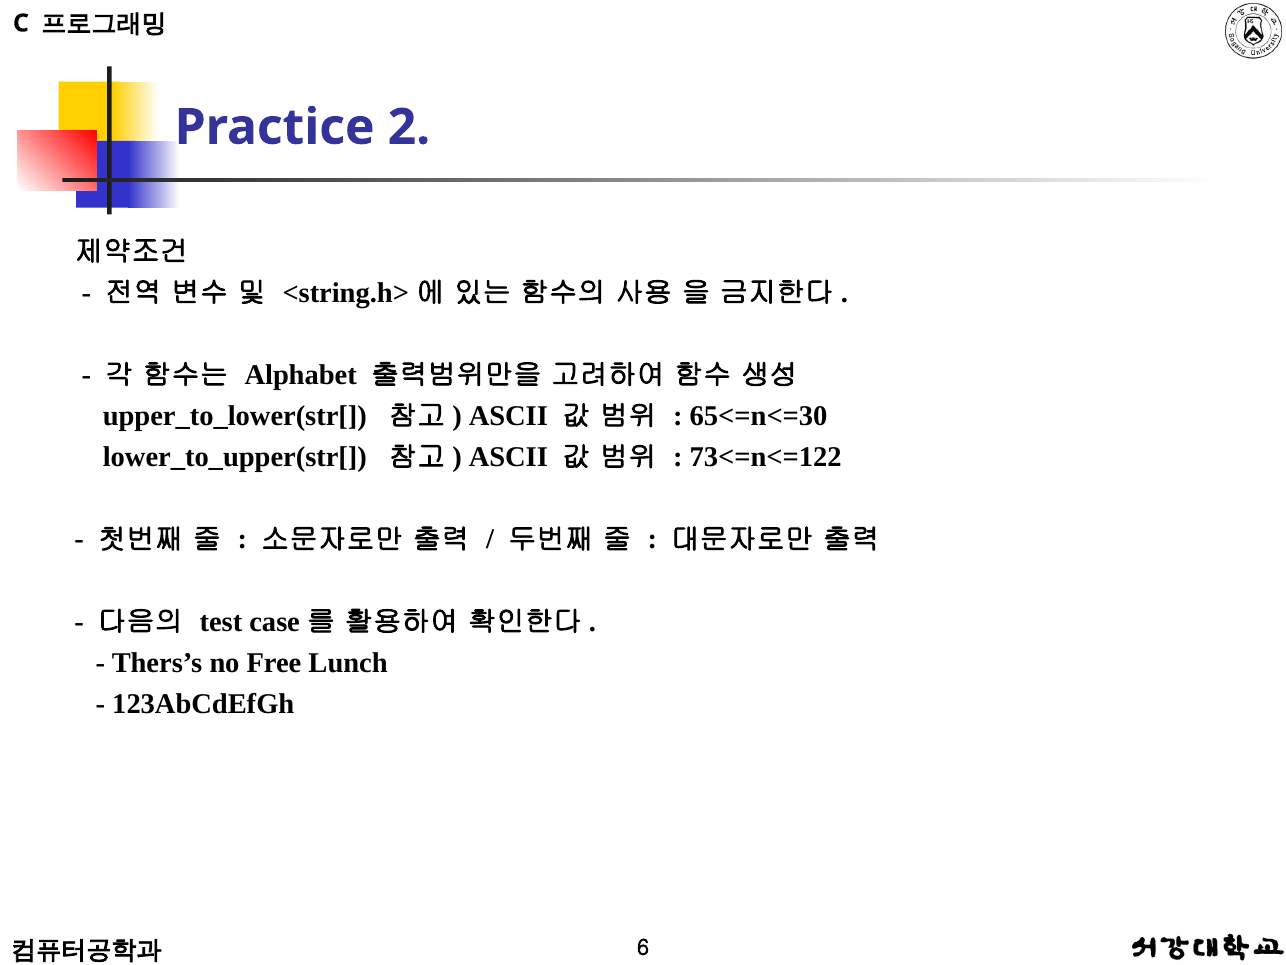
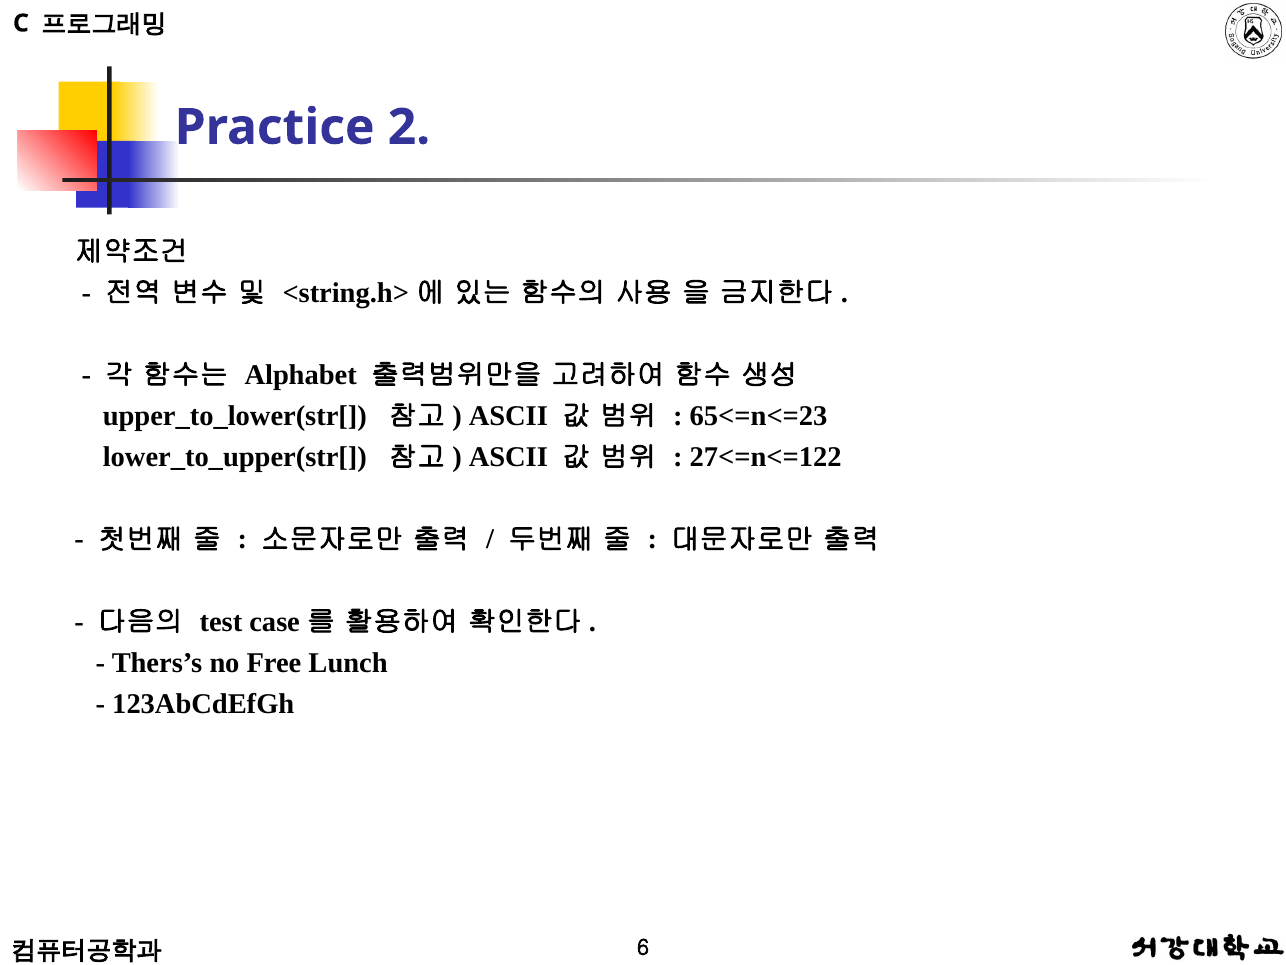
65<=n<=30: 65<=n<=30 -> 65<=n<=23 (759, 416)
73<=n<=122: 73<=n<=122 -> 27<=n<=122 (766, 457)
